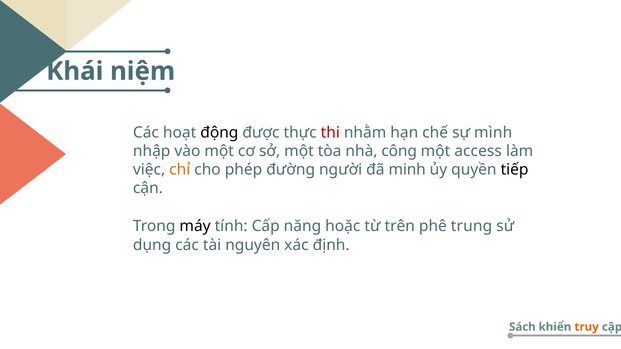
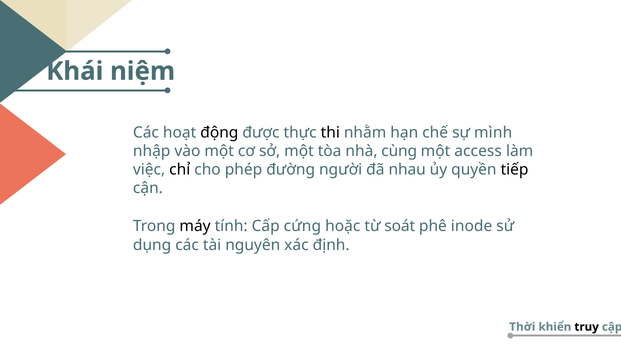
thi colour: red -> black (330, 133)
công: công -> cùng (399, 151)
chỉ colour: orange -> black (180, 170)
minh: minh -> nhau (407, 170)
năng: năng -> cứng (302, 226)
trên: trên -> soát (400, 226)
trung: trung -> inode (472, 226)
Sách: Sách -> Thời (522, 327)
truy colour: orange -> black (587, 327)
